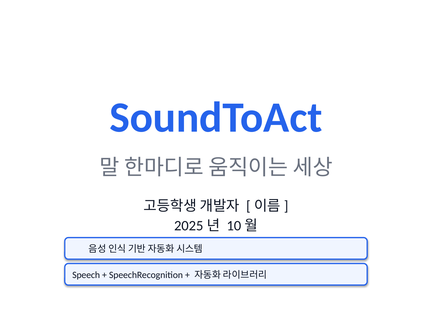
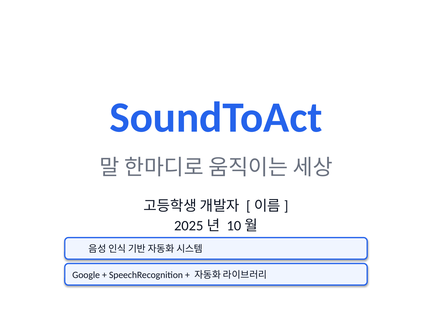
Speech: Speech -> Google (86, 275)
